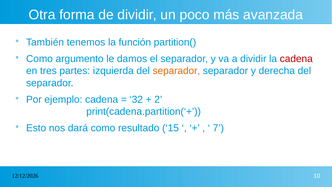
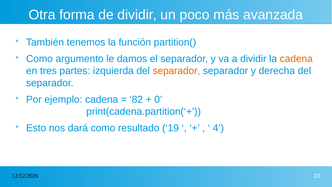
cadena colour: red -> orange (296, 59)
32: 32 -> 82 (136, 99)
2: 2 -> 0 (158, 99)
15: 15 -> 19 (171, 128)
7: 7 -> 4 (218, 128)
